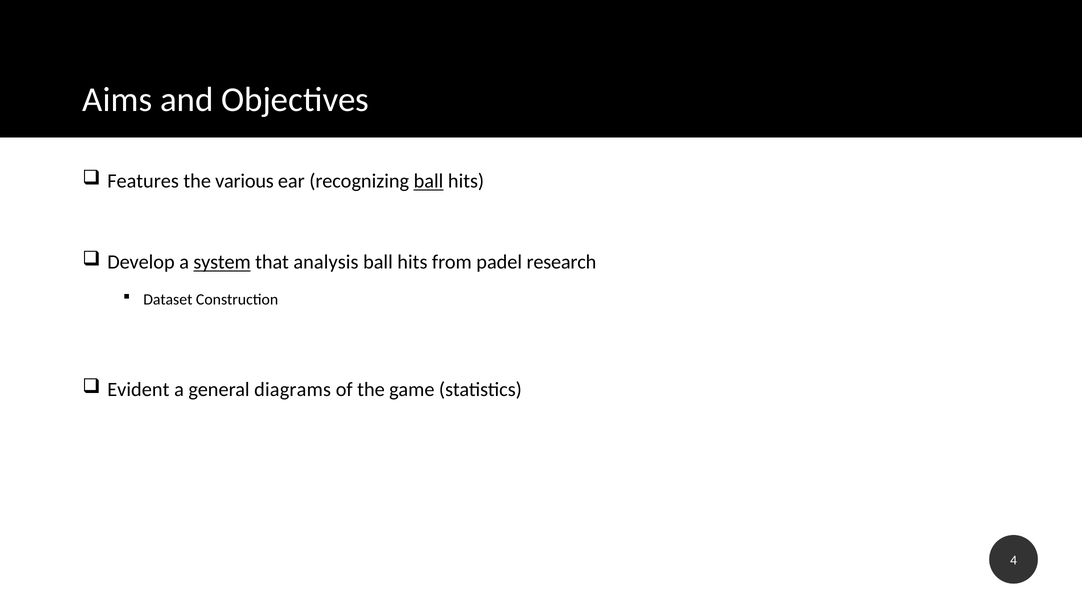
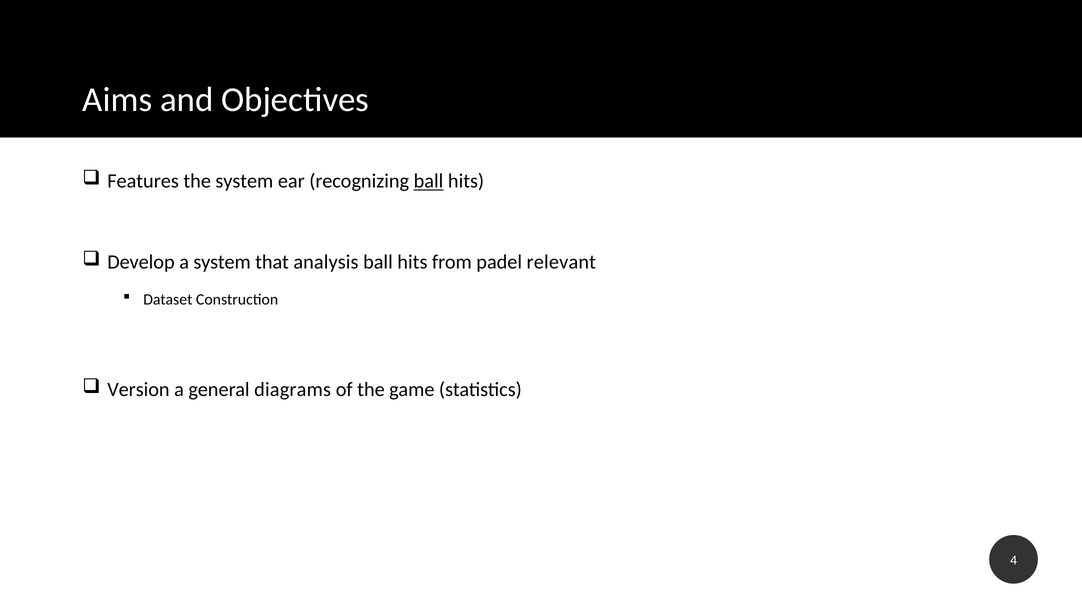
the various: various -> system (244, 181)
system underline: present -> none (222, 263)
research: research -> relevant (561, 263)
Evident: Evident -> Version (138, 390)
